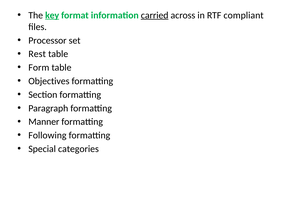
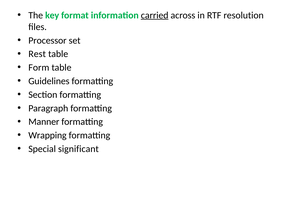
key underline: present -> none (52, 15)
compliant: compliant -> resolution (244, 15)
Objectives: Objectives -> Guidelines (49, 81)
Following: Following -> Wrapping (47, 135)
categories: categories -> significant (78, 149)
